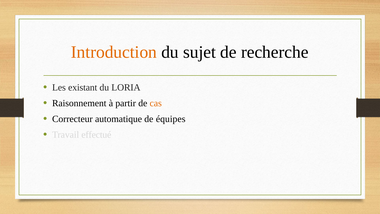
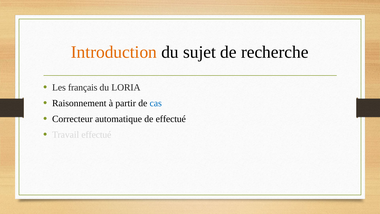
existant: existant -> français (83, 87)
cas colour: orange -> blue (156, 103)
de équipes: équipes -> effectué (171, 119)
